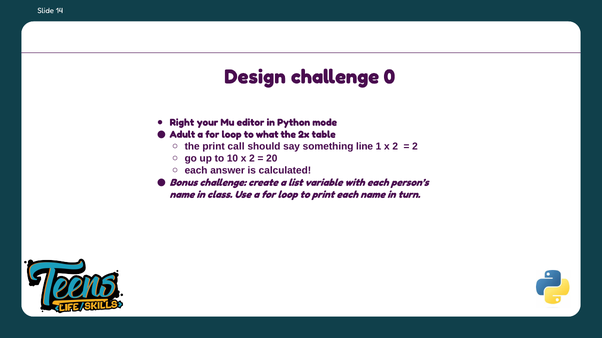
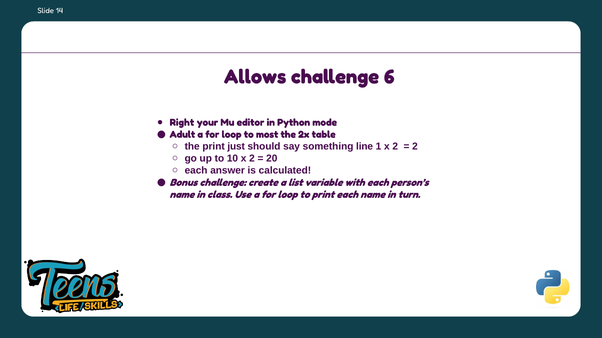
Design: Design -> Allows (255, 77)
0: 0 -> 6 (389, 77)
what: what -> most (267, 135)
call: call -> just (236, 147)
